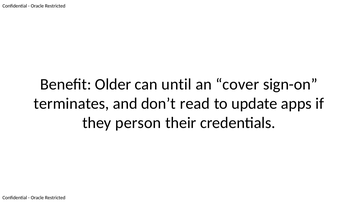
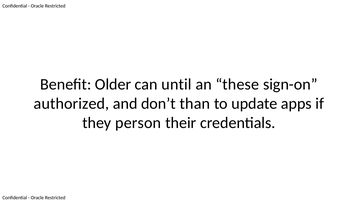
cover: cover -> these (237, 84)
terminates: terminates -> authorized (71, 104)
read: read -> than (195, 104)
